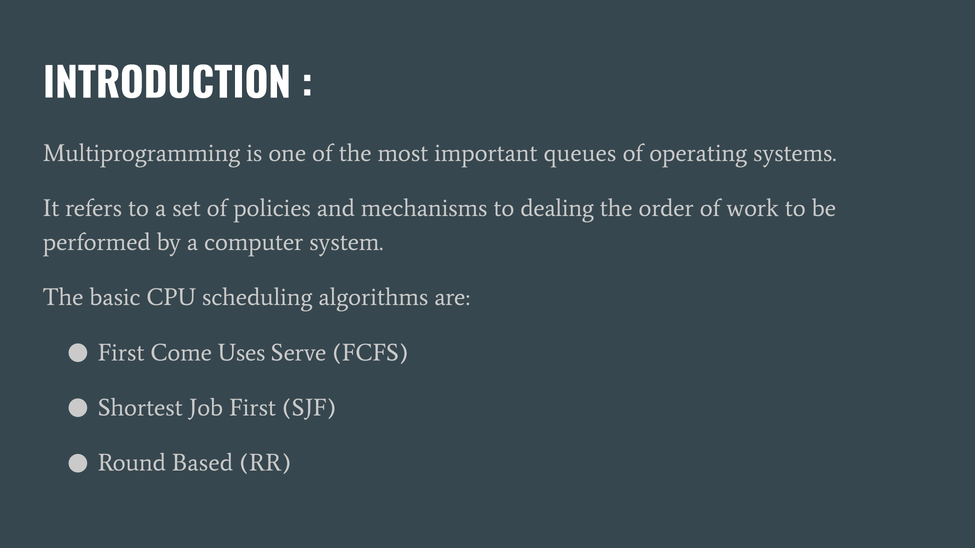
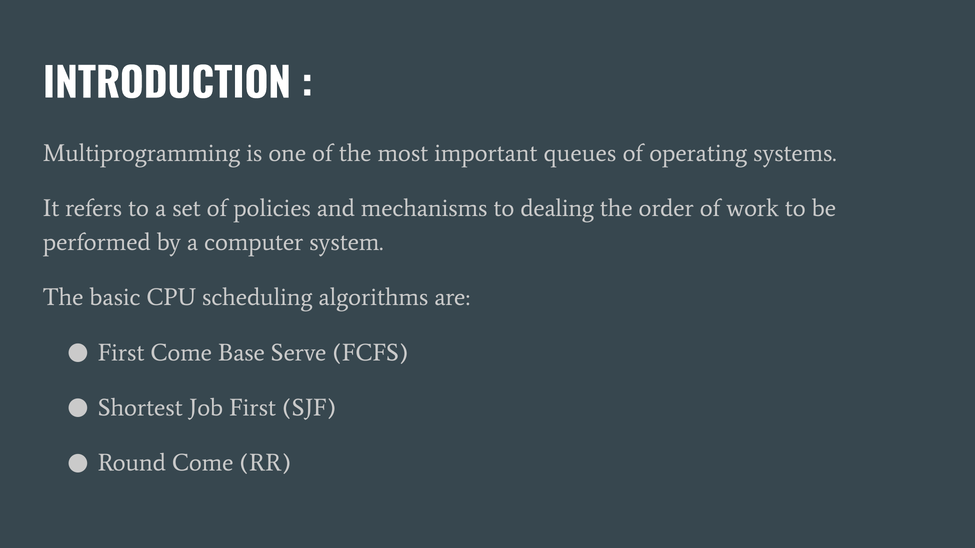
Uses: Uses -> Base (241, 353)
Round Based: Based -> Come (203, 463)
